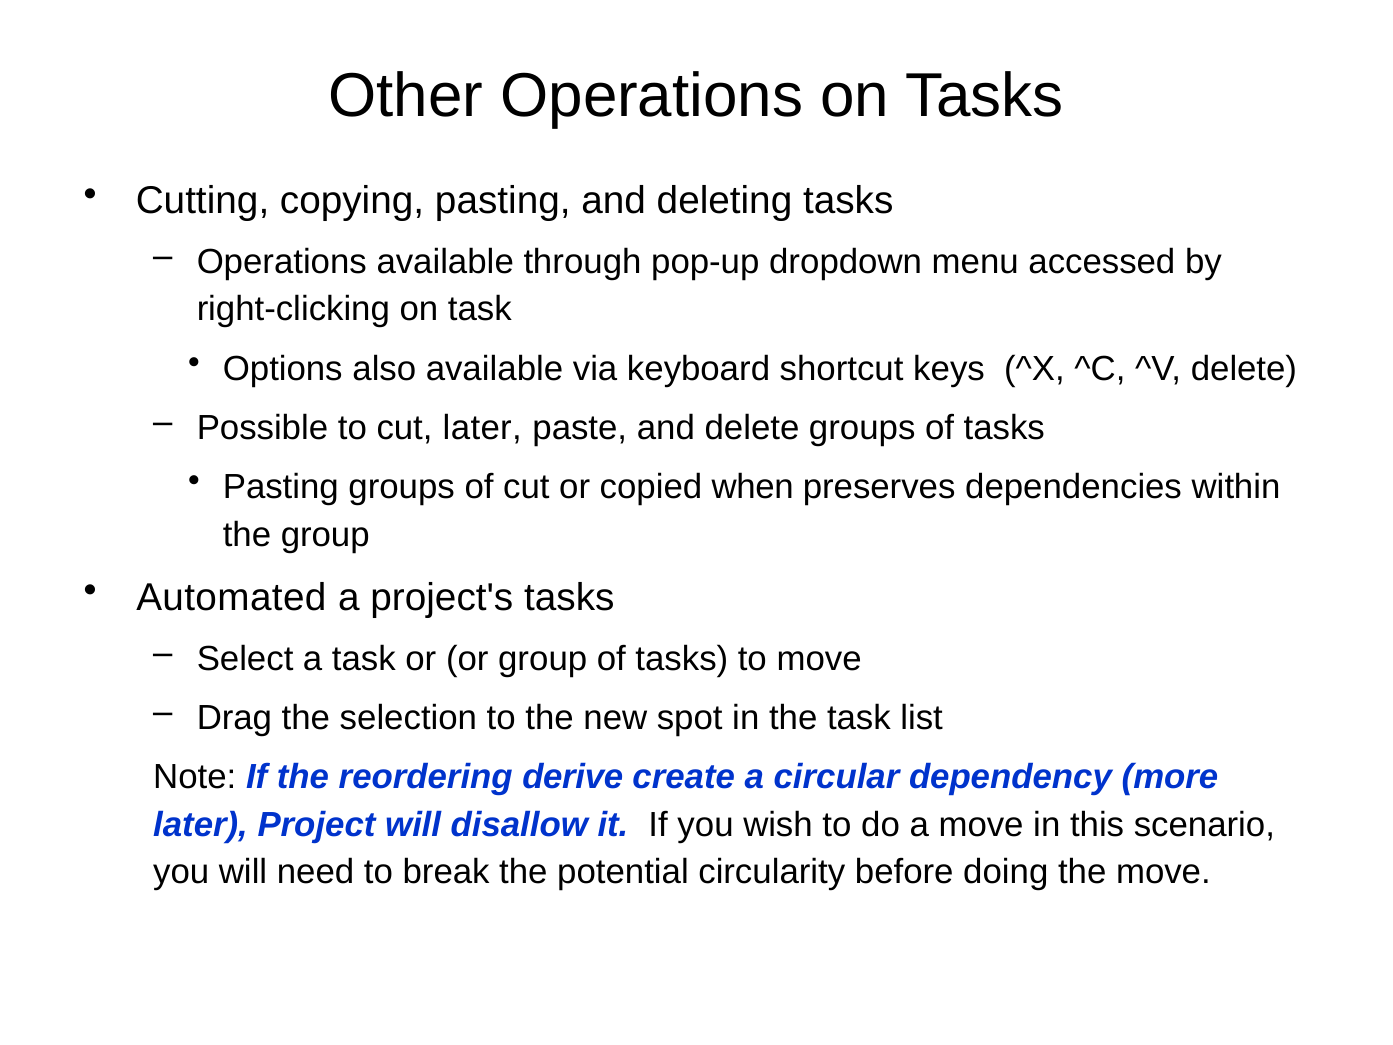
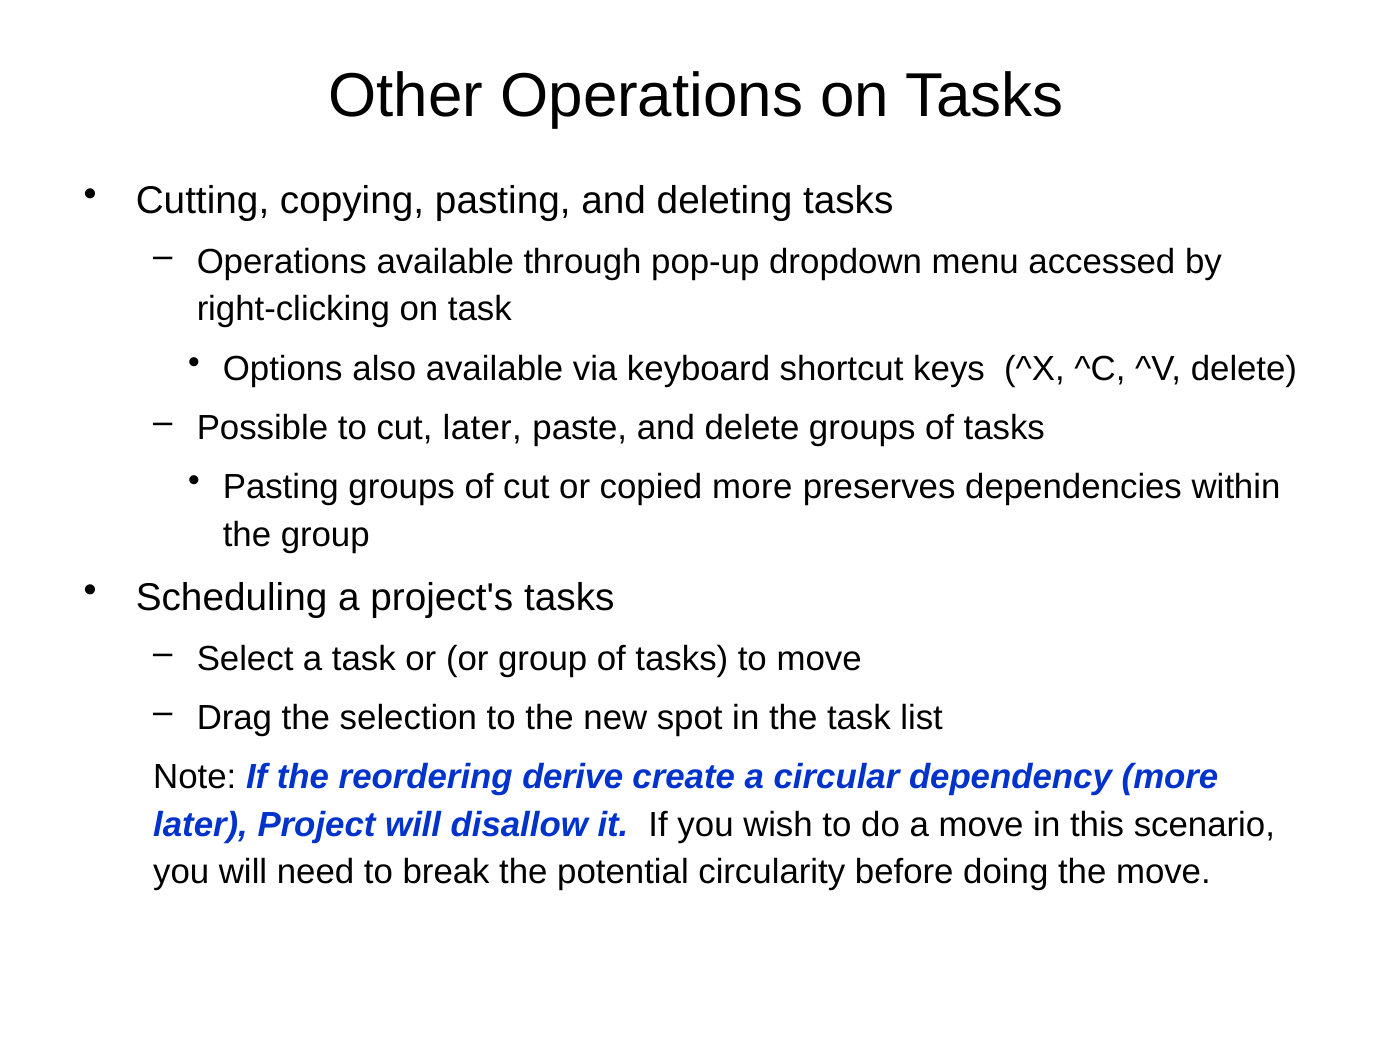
copied when: when -> more (752, 487)
Automated: Automated -> Scheduling (232, 597)
